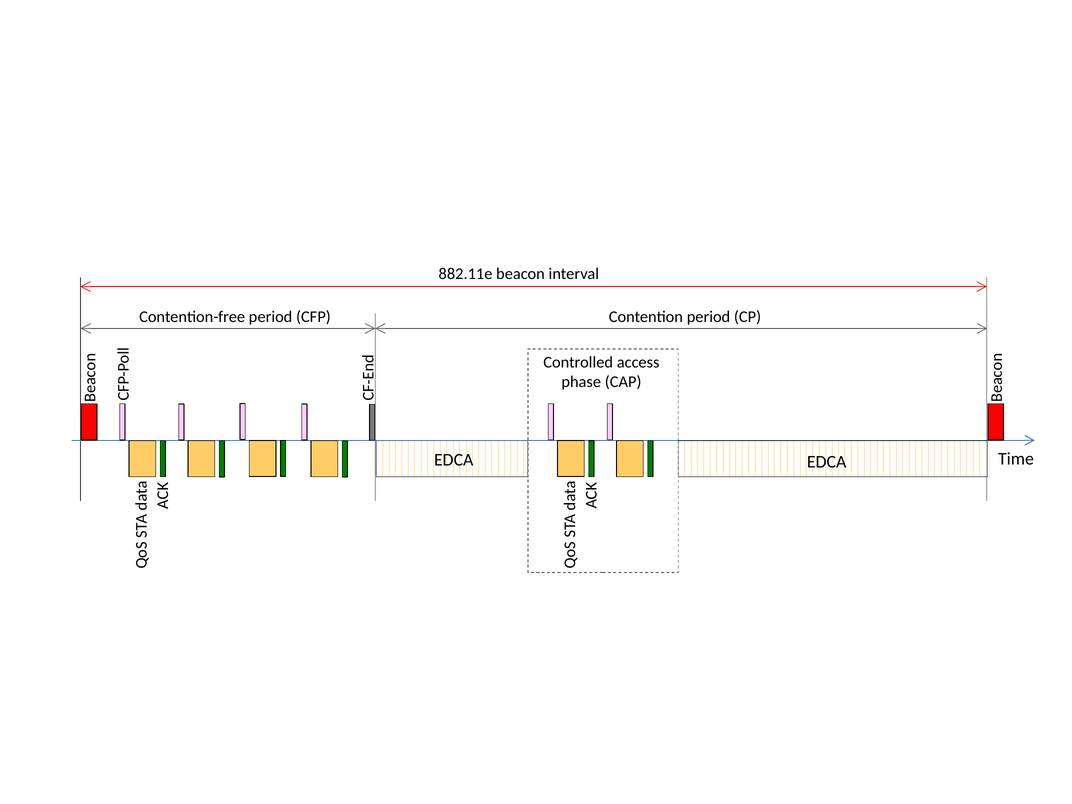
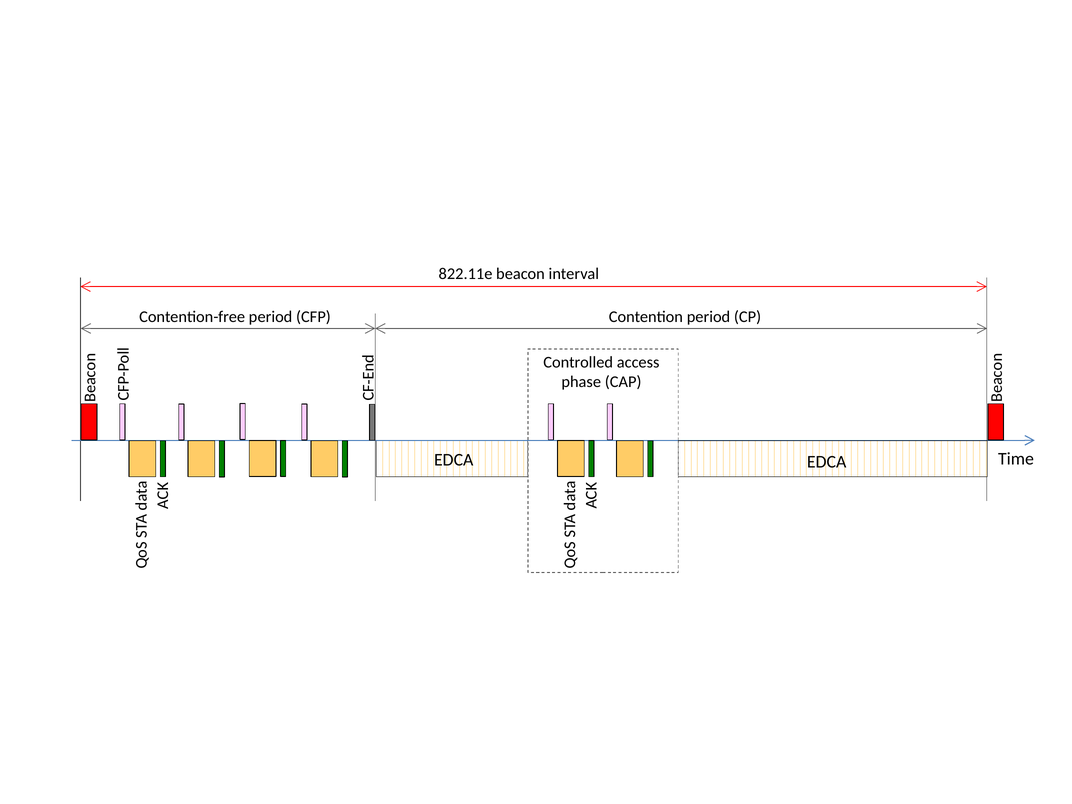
882.11e: 882.11e -> 822.11e (466, 274)
